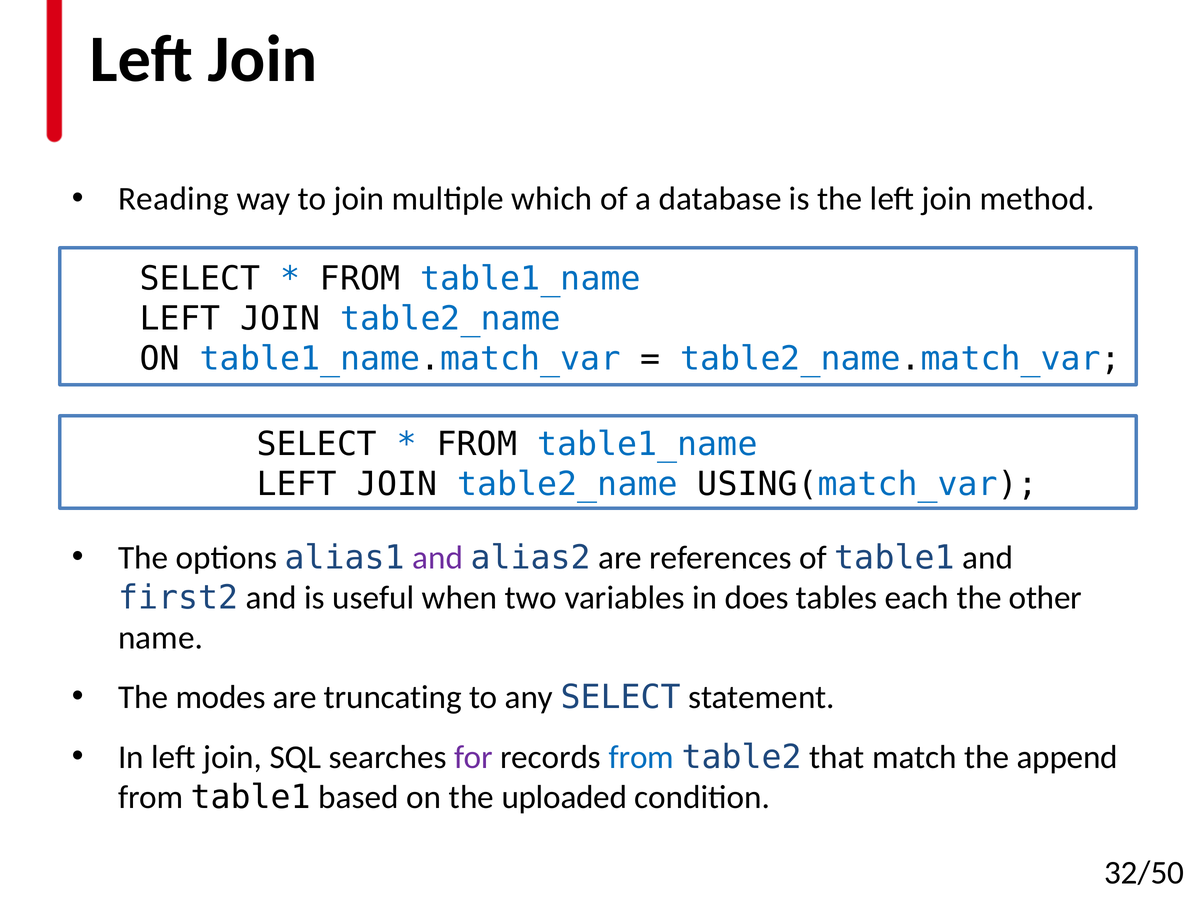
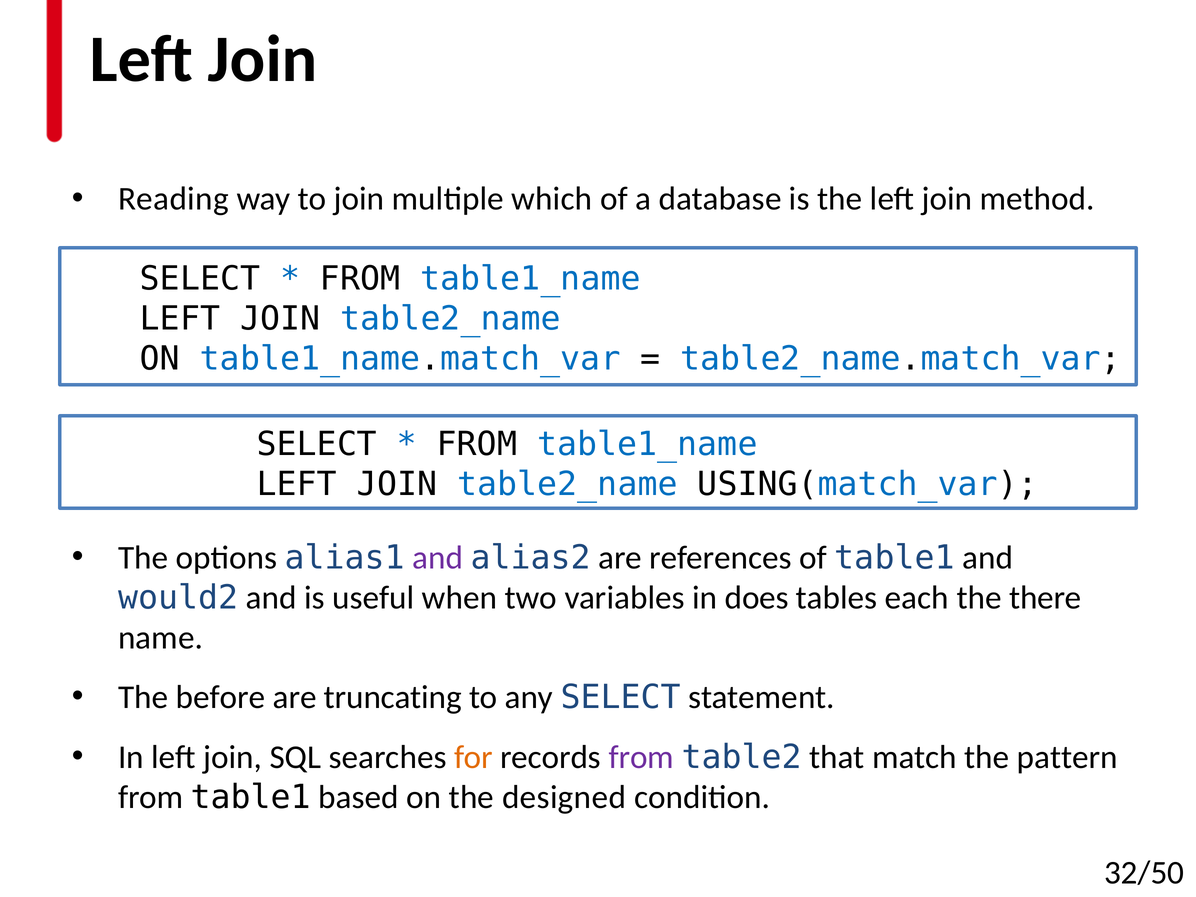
first2: first2 -> would2 (178, 598)
other: other -> there (1045, 598)
modes: modes -> before (221, 697)
for colour: purple -> orange (473, 757)
from colour: blue -> purple (641, 757)
append: append -> pattern (1067, 757)
uploaded: uploaded -> designed (564, 797)
